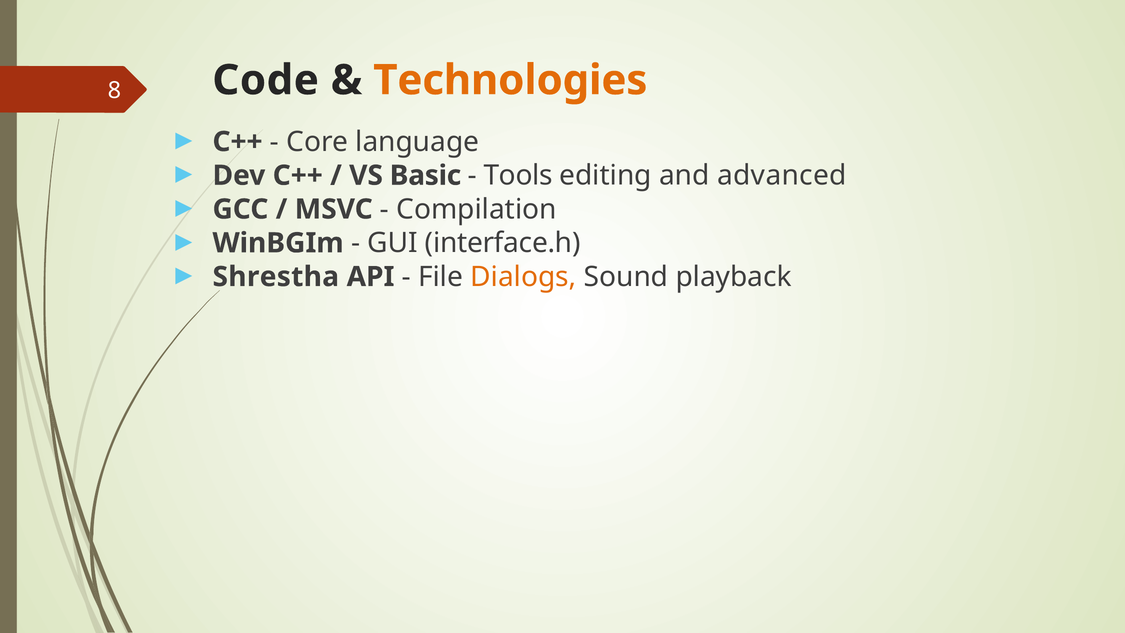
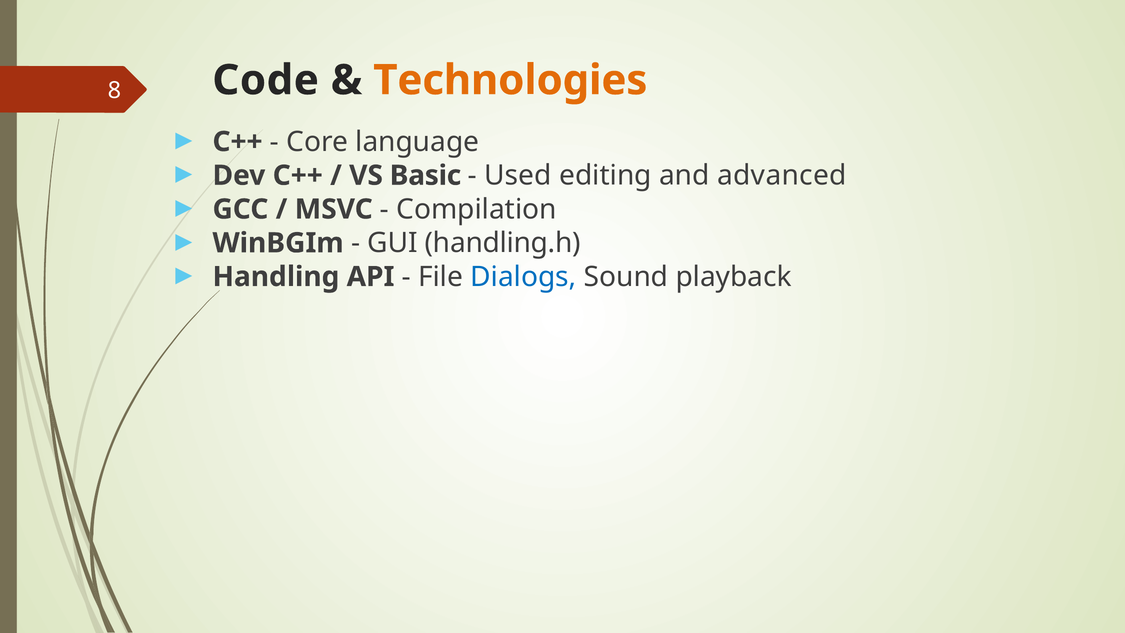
Tools: Tools -> Used (518, 175)
interface.h: interface.h -> handling.h (503, 243)
Shrestha: Shrestha -> Handling (276, 277)
Dialogs colour: orange -> blue (523, 277)
